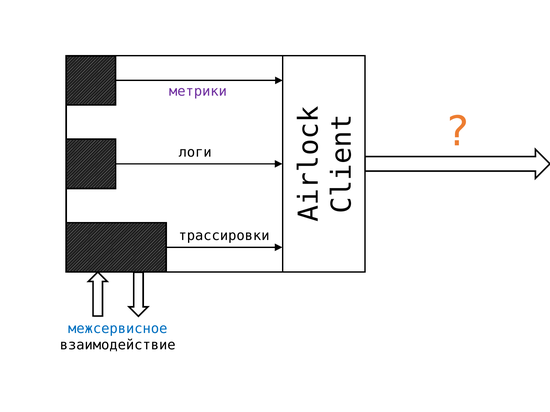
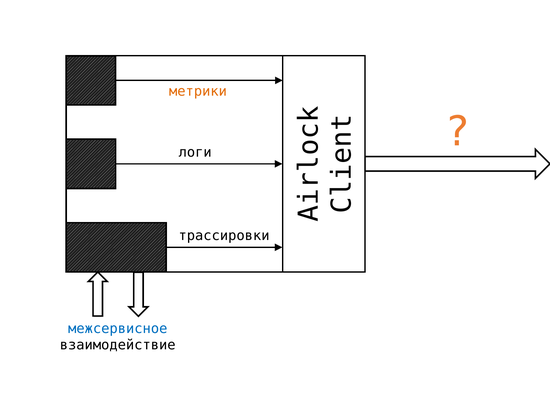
метрики colour: purple -> orange (198, 91)
